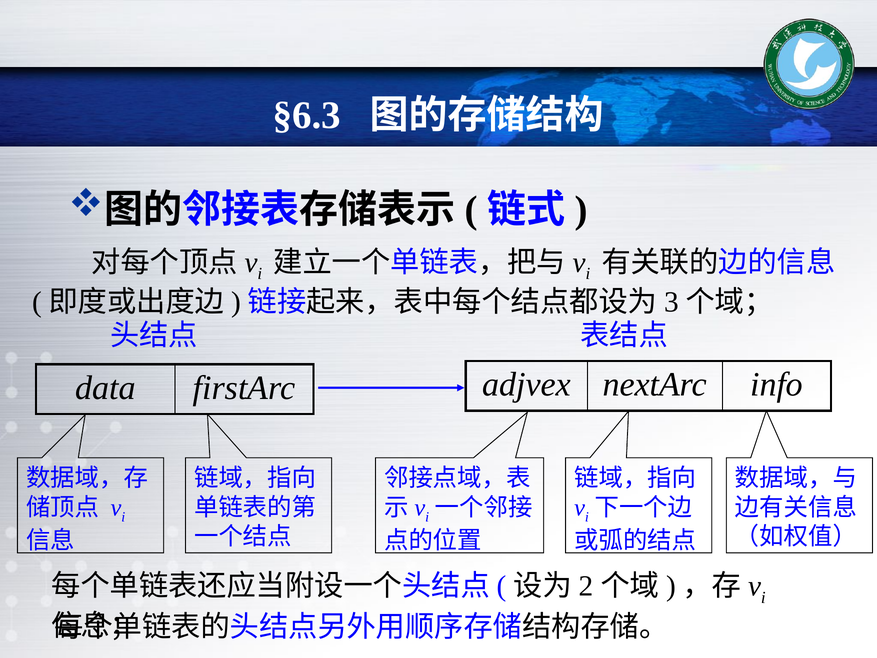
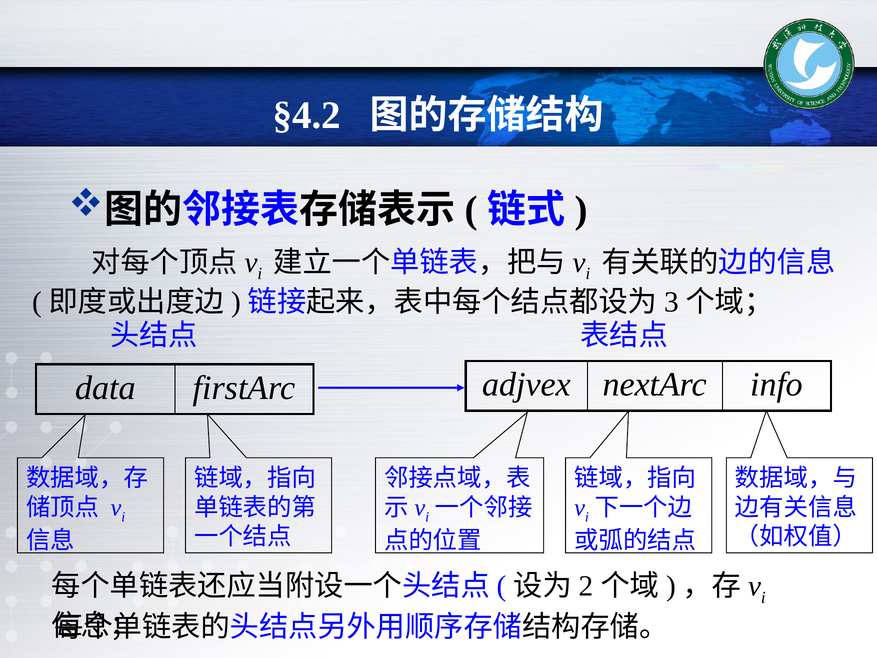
§6.3: §6.3 -> §4.2 (307, 115)
